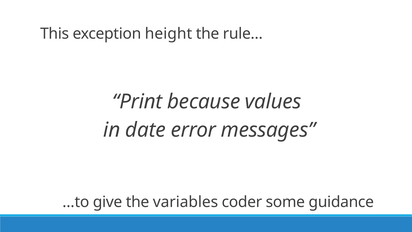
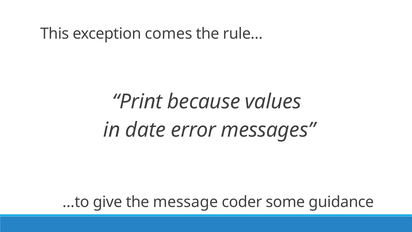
height: height -> comes (169, 34)
variables: variables -> message (185, 202)
